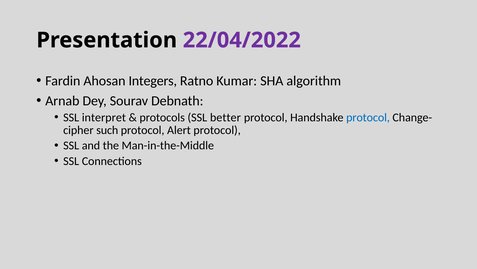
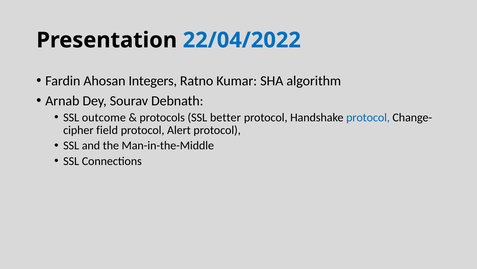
22/04/2022 colour: purple -> blue (242, 40)
interpret: interpret -> outcome (104, 117)
such: such -> field (107, 130)
